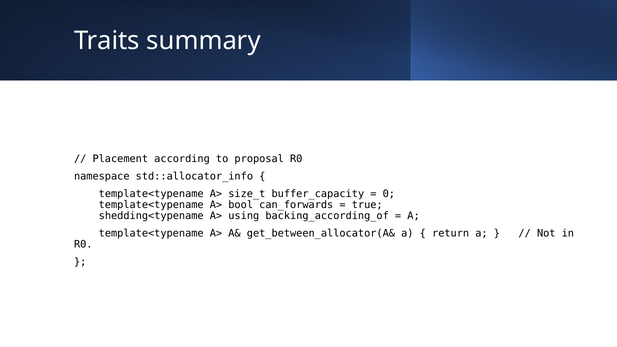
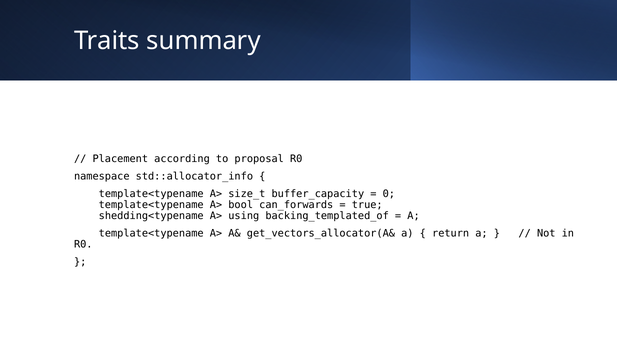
backing_according_of: backing_according_of -> backing_templated_of (327, 216)
get_between_allocator(A&: get_between_allocator(A& -> get_vectors_allocator(A& (321, 233)
